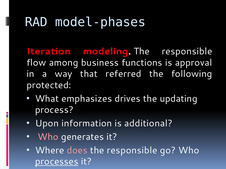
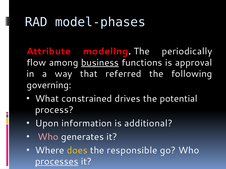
Iteration: Iteration -> Attribute (49, 52)
modeling The responsible: responsible -> periodically (187, 52)
business underline: none -> present (100, 63)
protected: protected -> governing (49, 85)
emphasizes: emphasizes -> constrained (87, 99)
updating: updating -> potential (179, 99)
does colour: pink -> yellow (77, 151)
